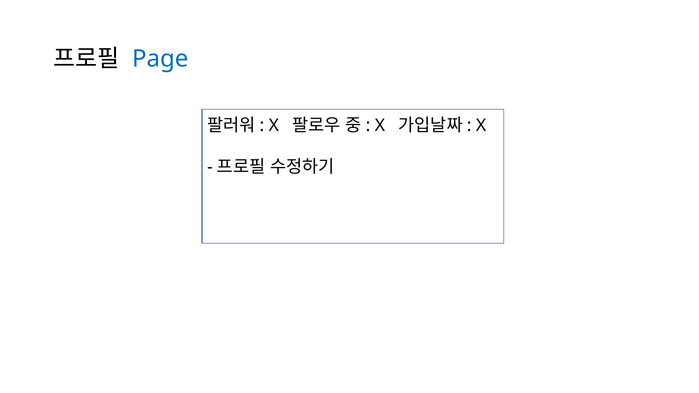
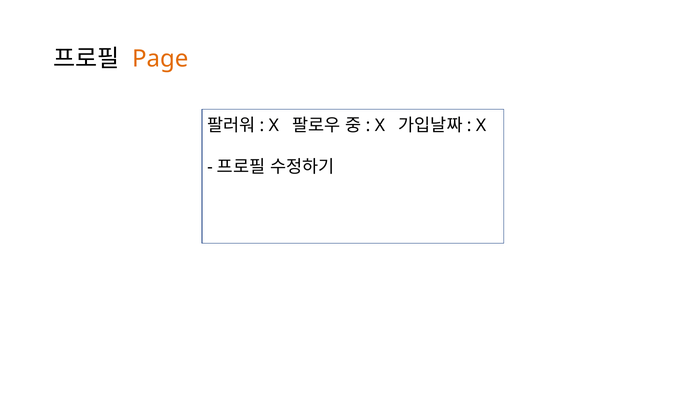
Page colour: blue -> orange (160, 59)
